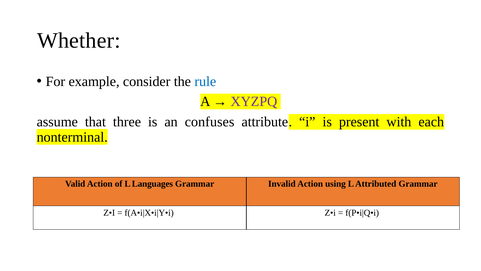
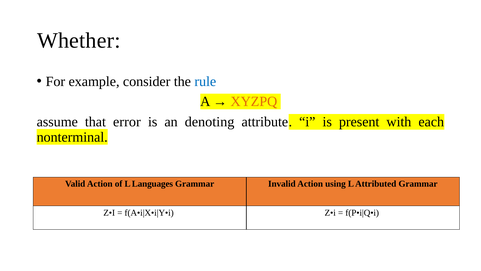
XYZPQ colour: purple -> orange (254, 101)
three: three -> error (127, 122)
confuses: confuses -> denoting (210, 122)
